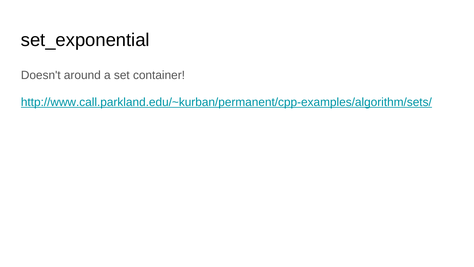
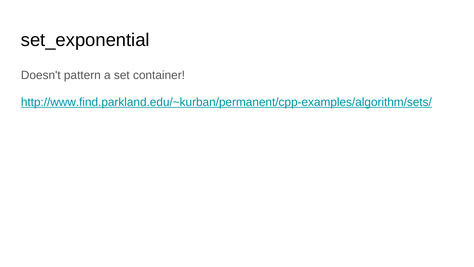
around: around -> pattern (82, 75)
http://www.call.parkland.edu/~kurban/permanent/cpp-examples/algorithm/sets/: http://www.call.parkland.edu/~kurban/permanent/cpp-examples/algorithm/sets/ -> http://www.find.parkland.edu/~kurban/permanent/cpp-examples/algorithm/sets/ (226, 102)
